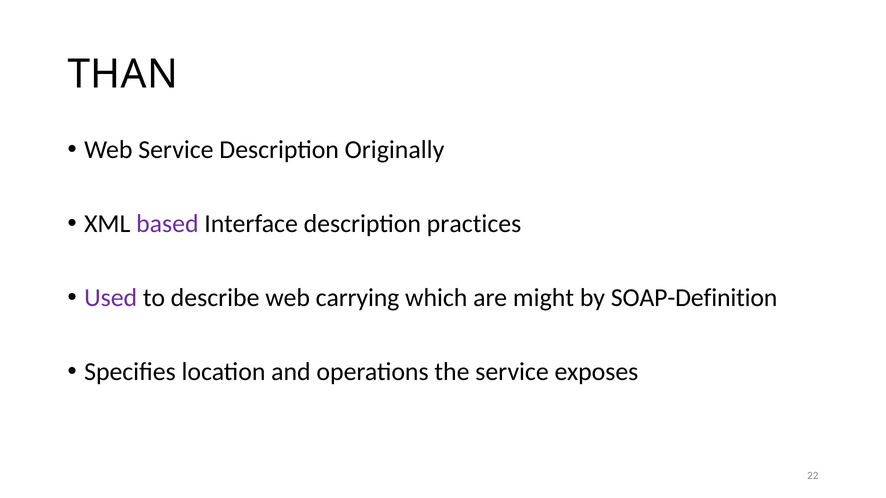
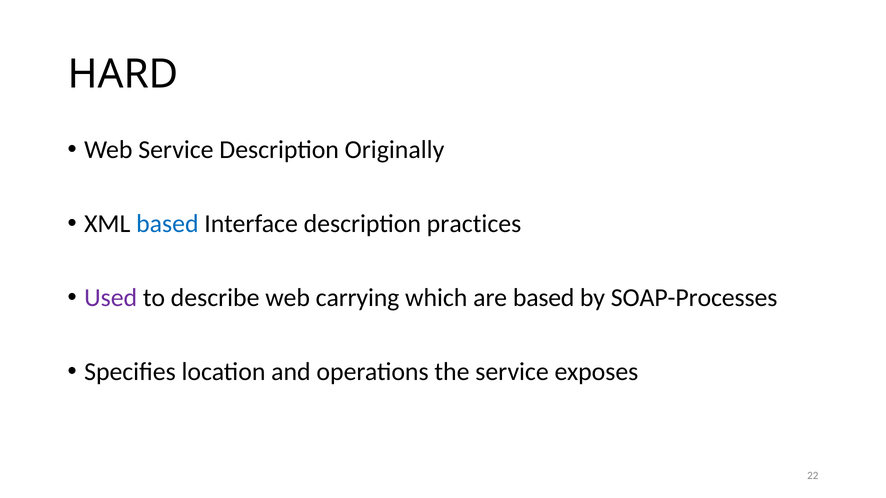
THAN: THAN -> HARD (123, 74)
based colour: purple -> blue (167, 224)
are might: might -> based (544, 298)
SOAP-Definition: SOAP-Definition -> SOAP-Processes (694, 298)
